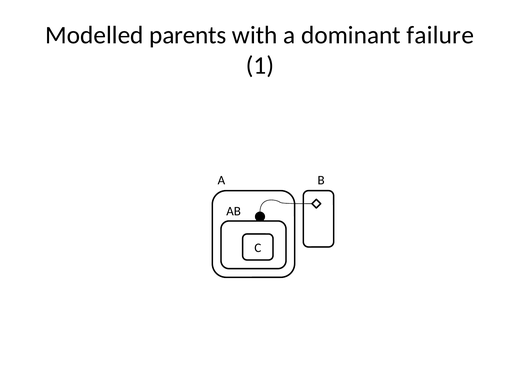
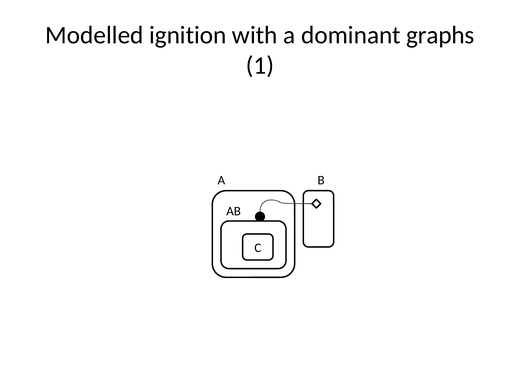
parents: parents -> ignition (188, 35)
failure: failure -> graphs (440, 35)
